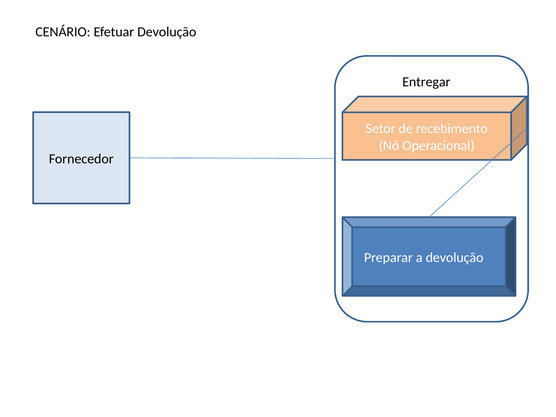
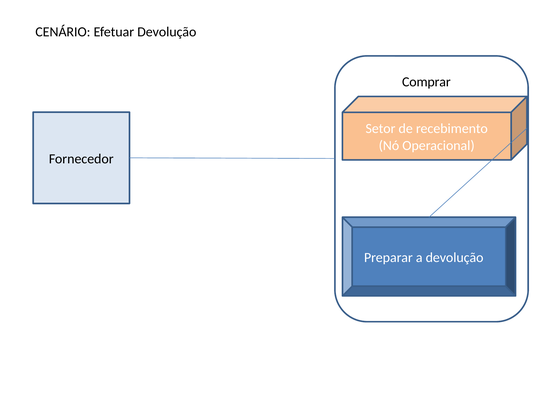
Entregar: Entregar -> Comprar (426, 82)
